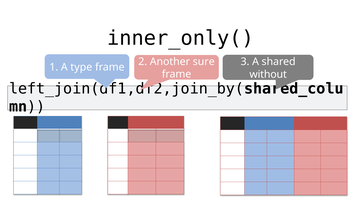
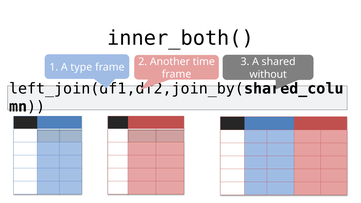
inner_only(: inner_only( -> inner_both( (181, 38)
sure: sure -> time (204, 62)
